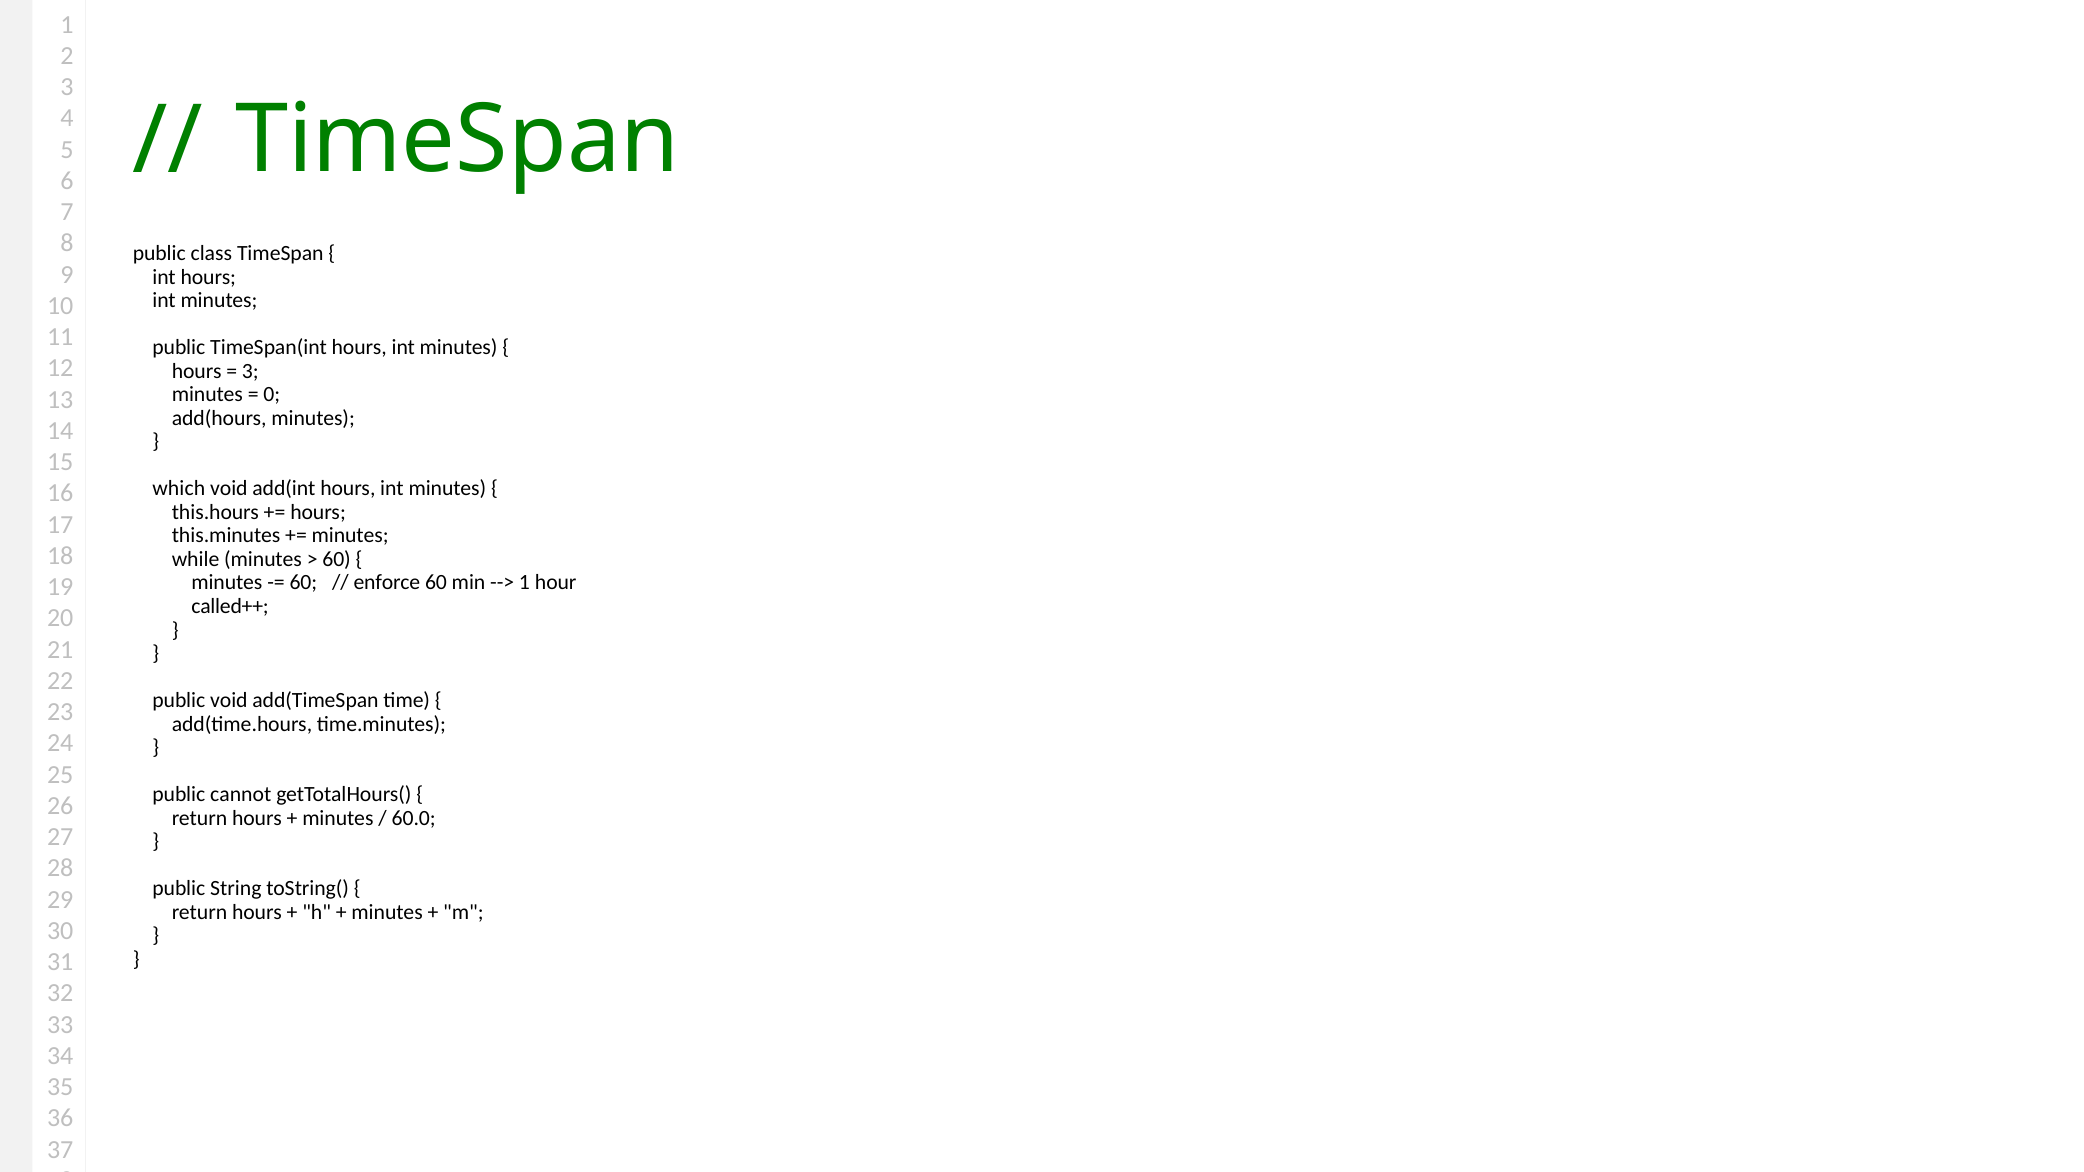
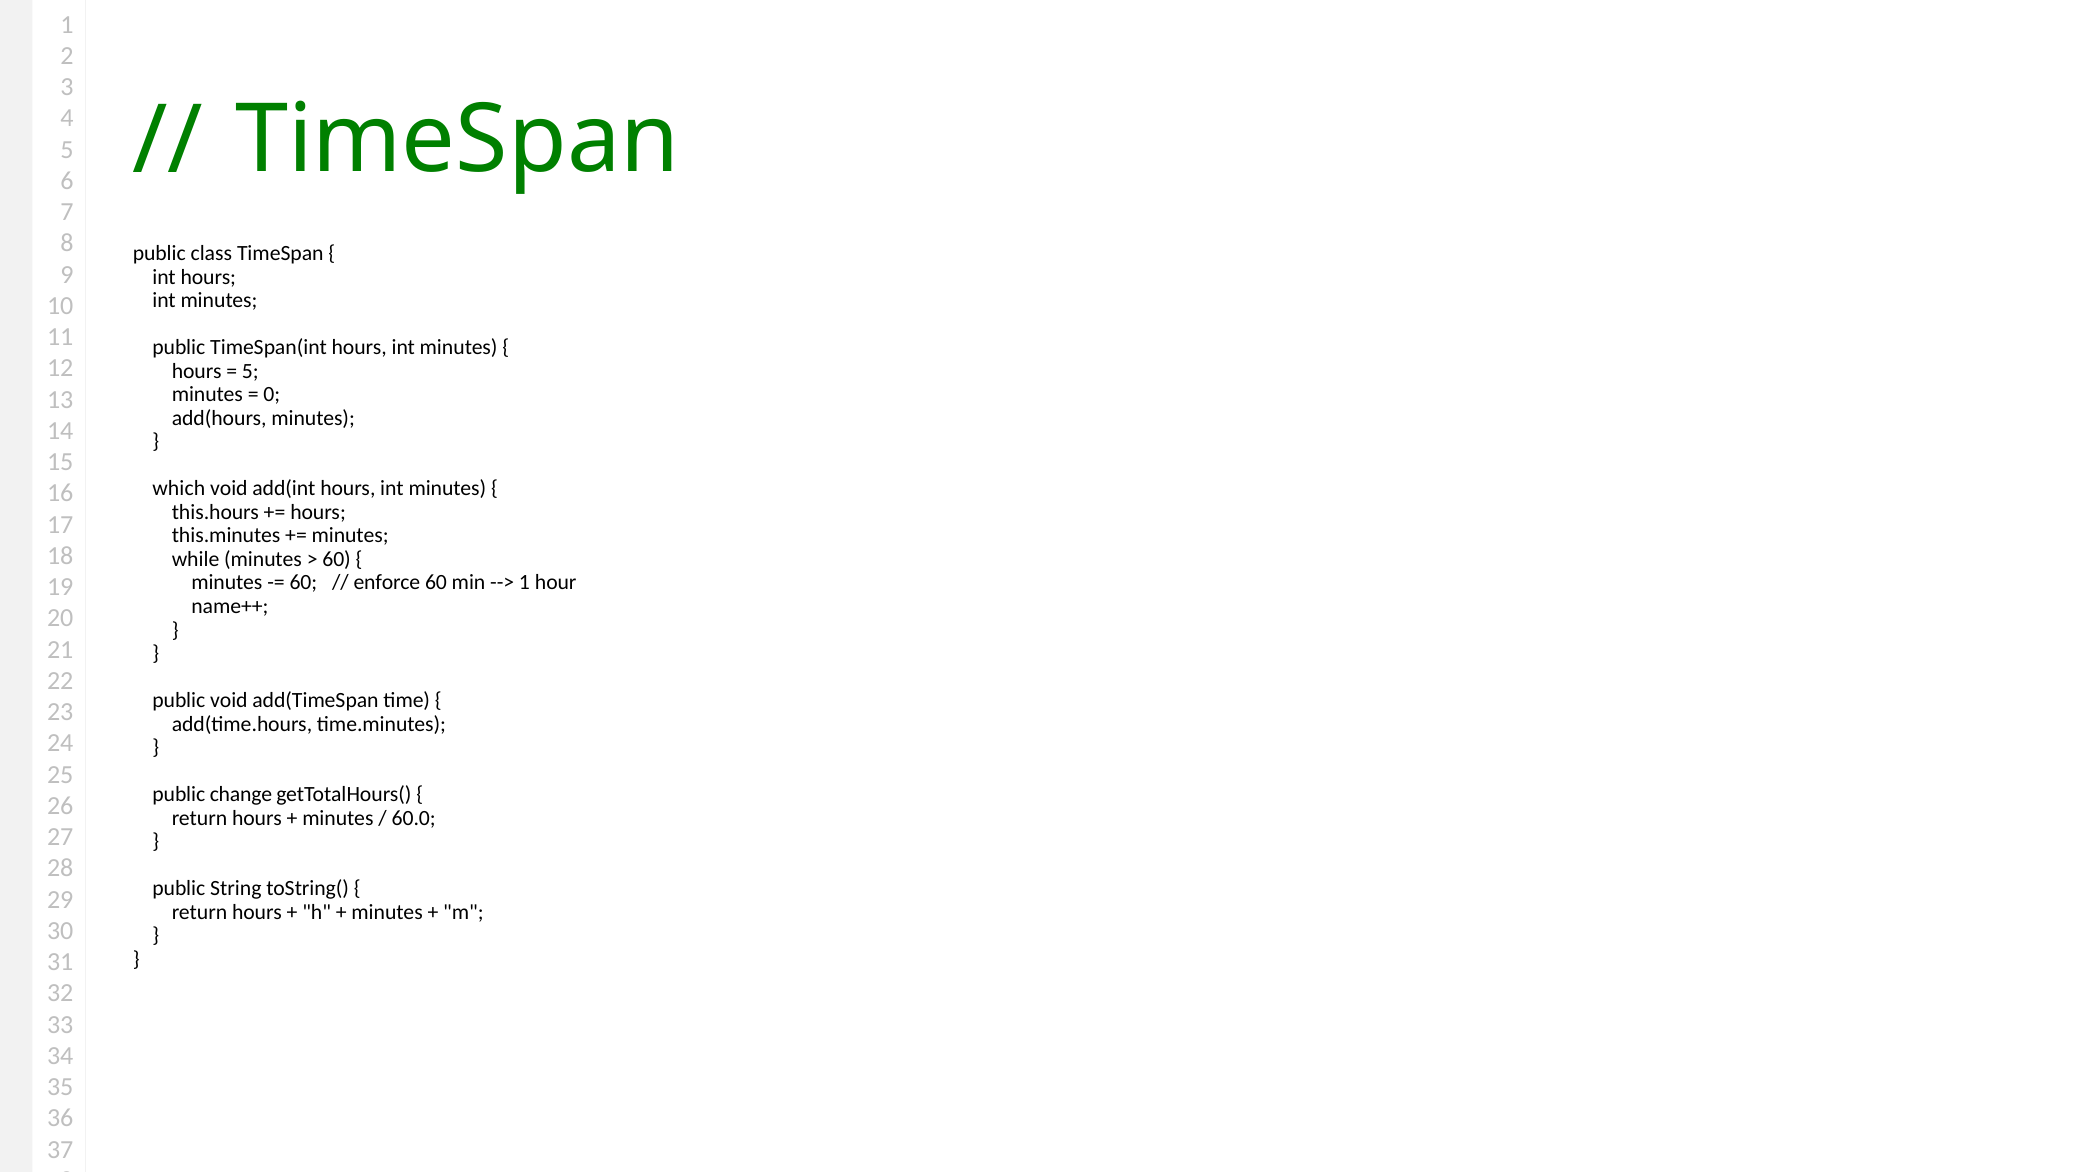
3: 3 -> 5 (250, 371)
called++: called++ -> name++ (230, 606)
cannot: cannot -> change (241, 795)
